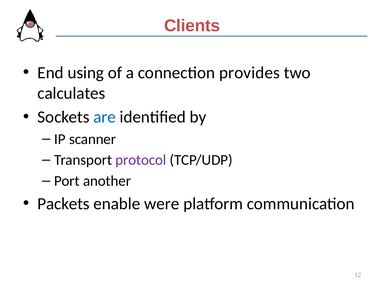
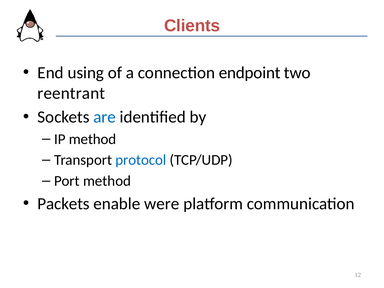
provides: provides -> endpoint (250, 73)
calculates: calculates -> reentrant (71, 93)
IP scanner: scanner -> method (93, 139)
protocol colour: purple -> blue (141, 160)
Port another: another -> method (107, 181)
